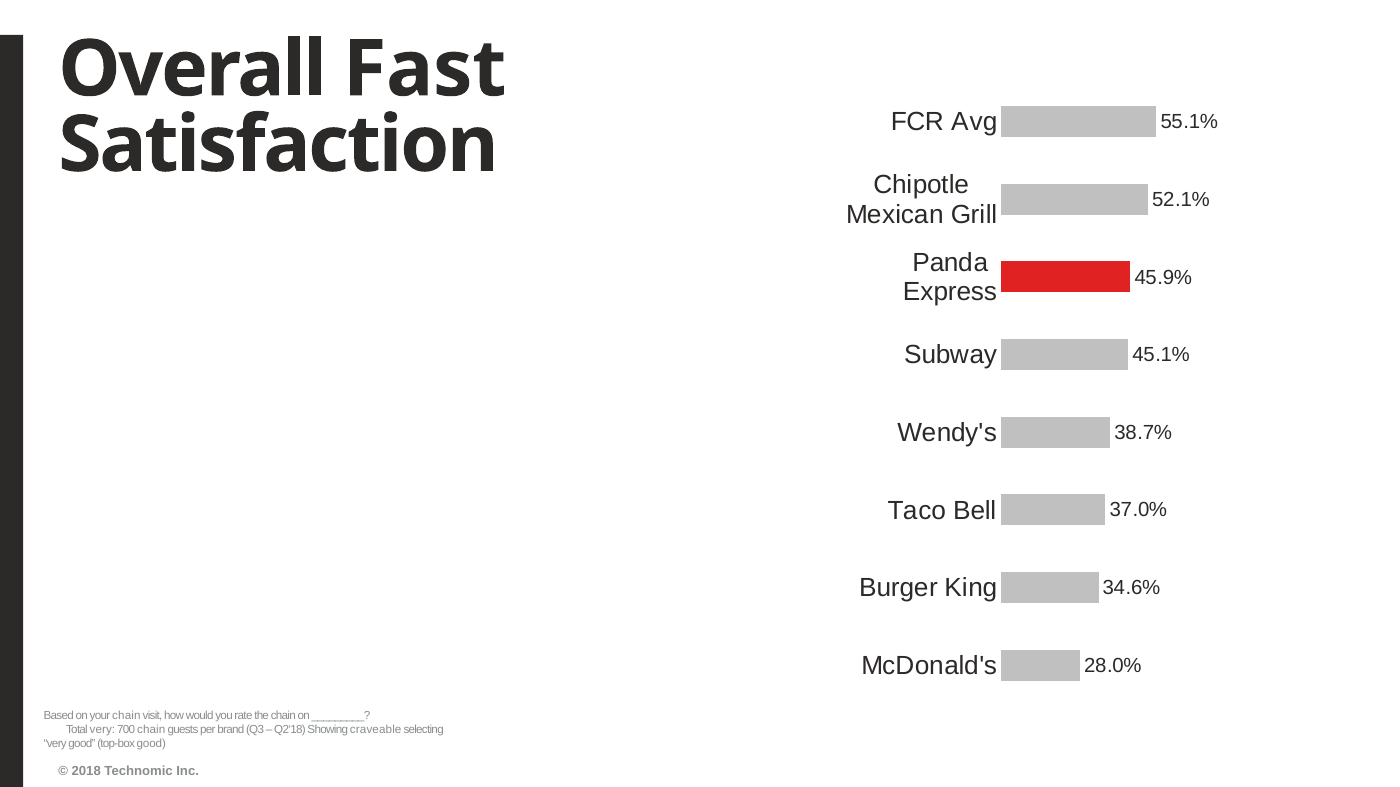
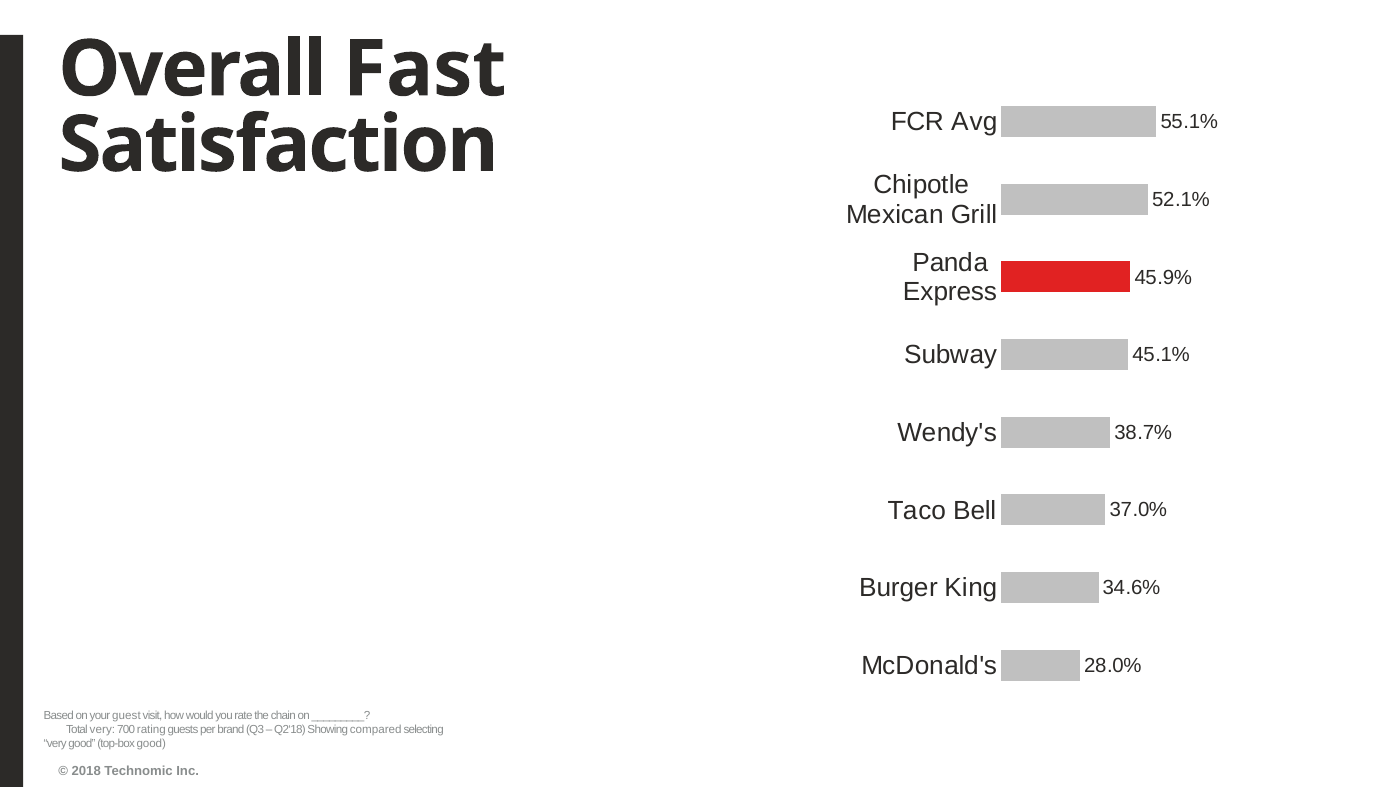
your chain: chain -> guest (126, 717)
700 chain: chain -> rating (151, 731)
craveable: craveable -> compared (376, 731)
